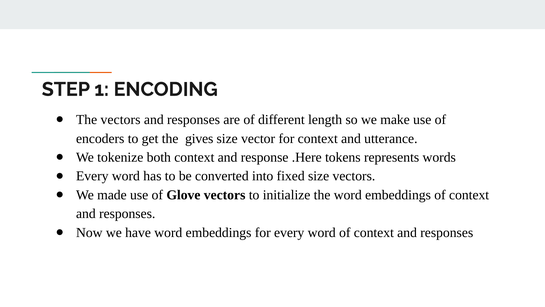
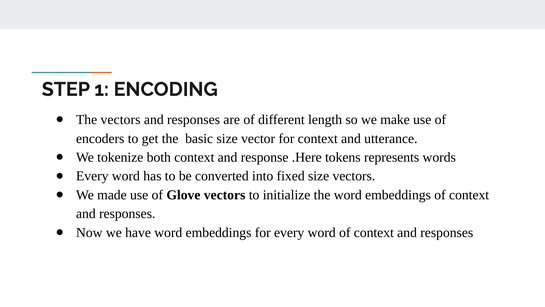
gives: gives -> basic (199, 138)
